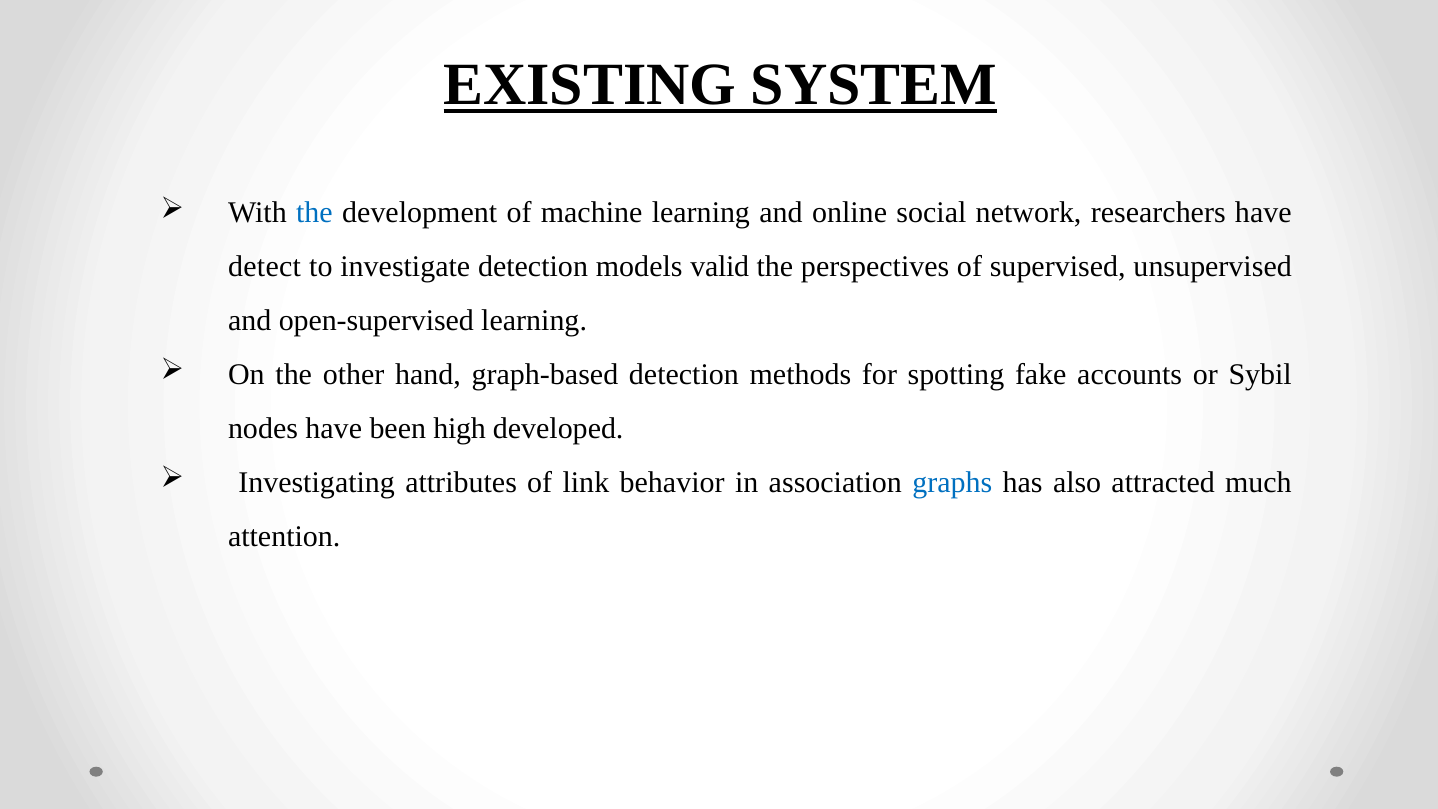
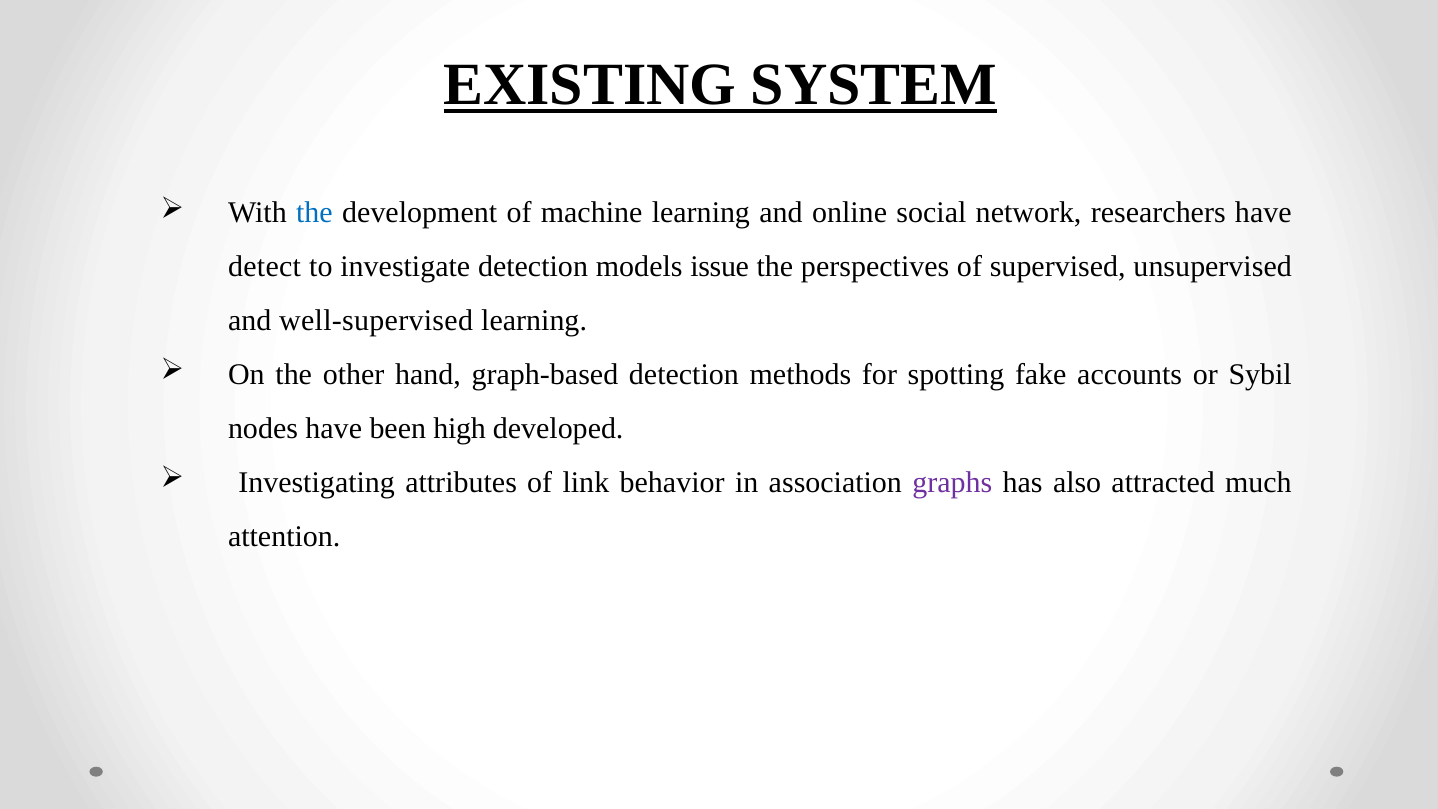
valid: valid -> issue (720, 267)
open-supervised: open-supervised -> well-supervised (376, 321)
graphs colour: blue -> purple (952, 483)
